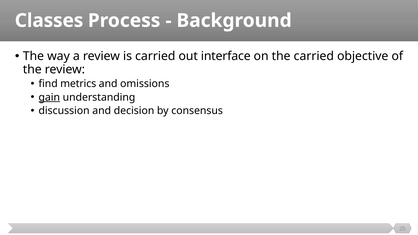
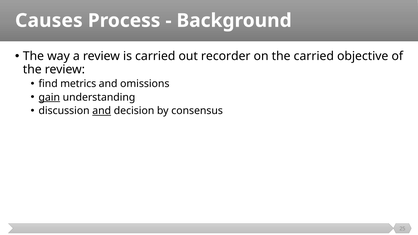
Classes: Classes -> Causes (49, 21)
interface: interface -> recorder (226, 56)
and underline: none -> present (102, 111)
